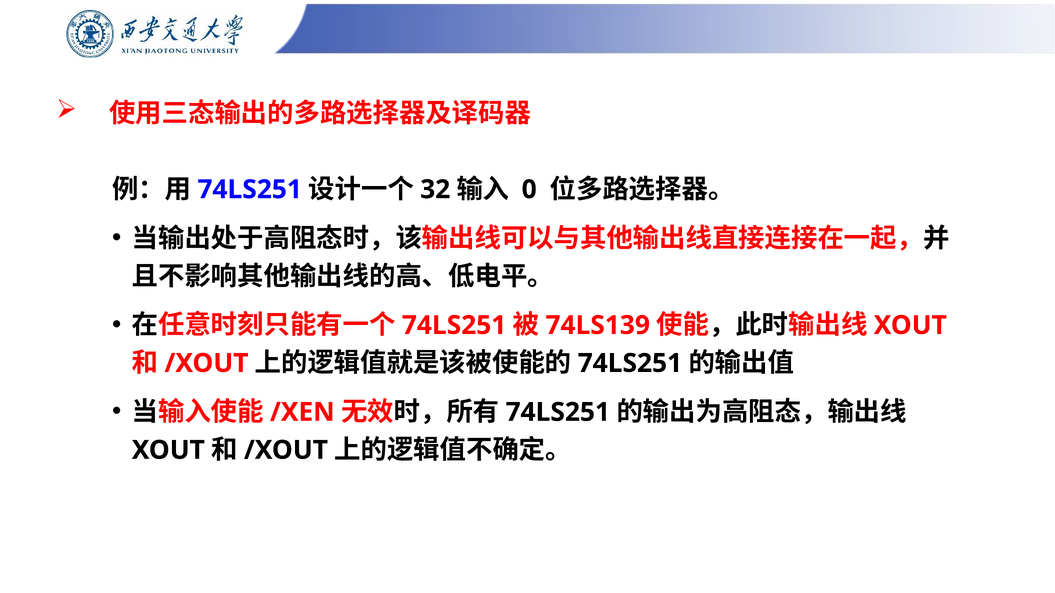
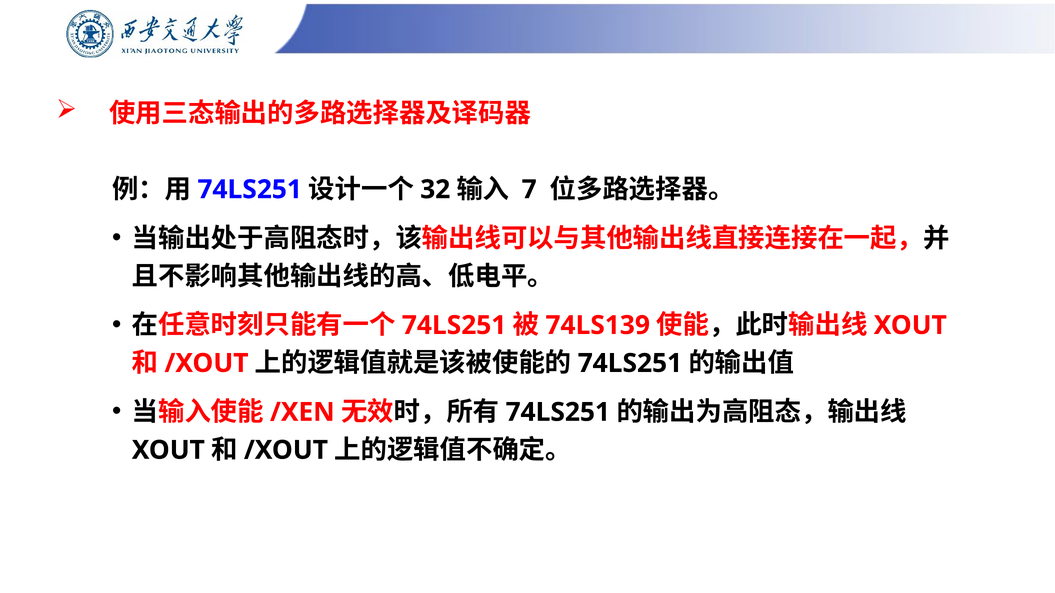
0: 0 -> 7 (529, 190)
